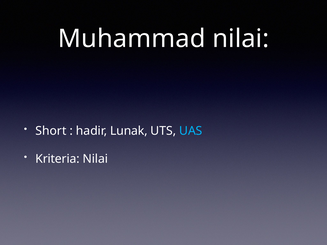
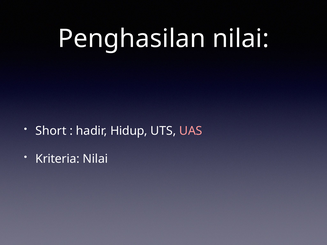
Muhammad: Muhammad -> Penghasilan (132, 39)
Lunak: Lunak -> Hidup (129, 131)
UAS colour: light blue -> pink (191, 131)
